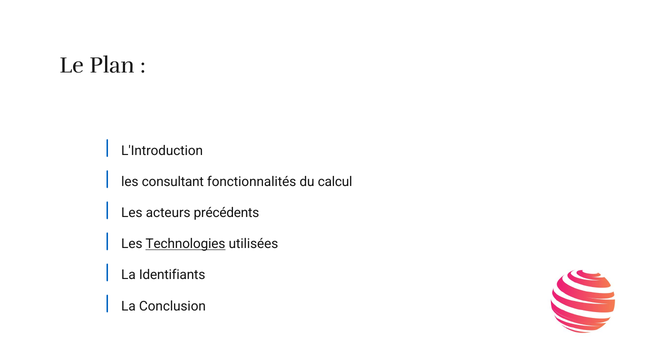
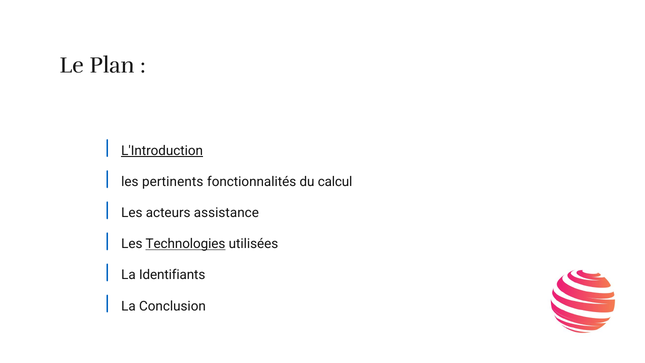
L'Introduction underline: none -> present (162, 151)
consultant: consultant -> pertinents (173, 182)
précédents: précédents -> assistance (226, 213)
